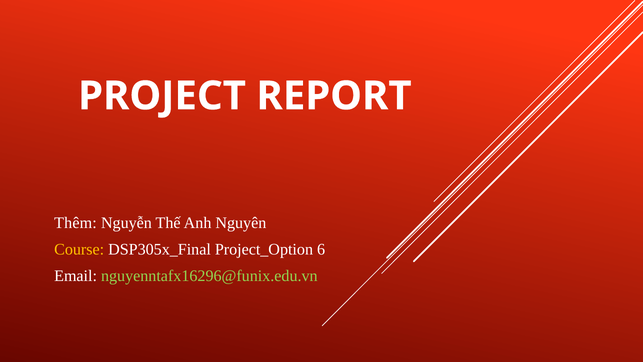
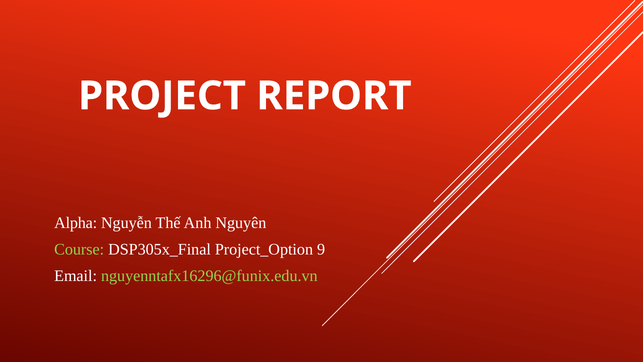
Thêm: Thêm -> Alpha (76, 223)
Course colour: yellow -> light green (79, 249)
6: 6 -> 9 (321, 249)
